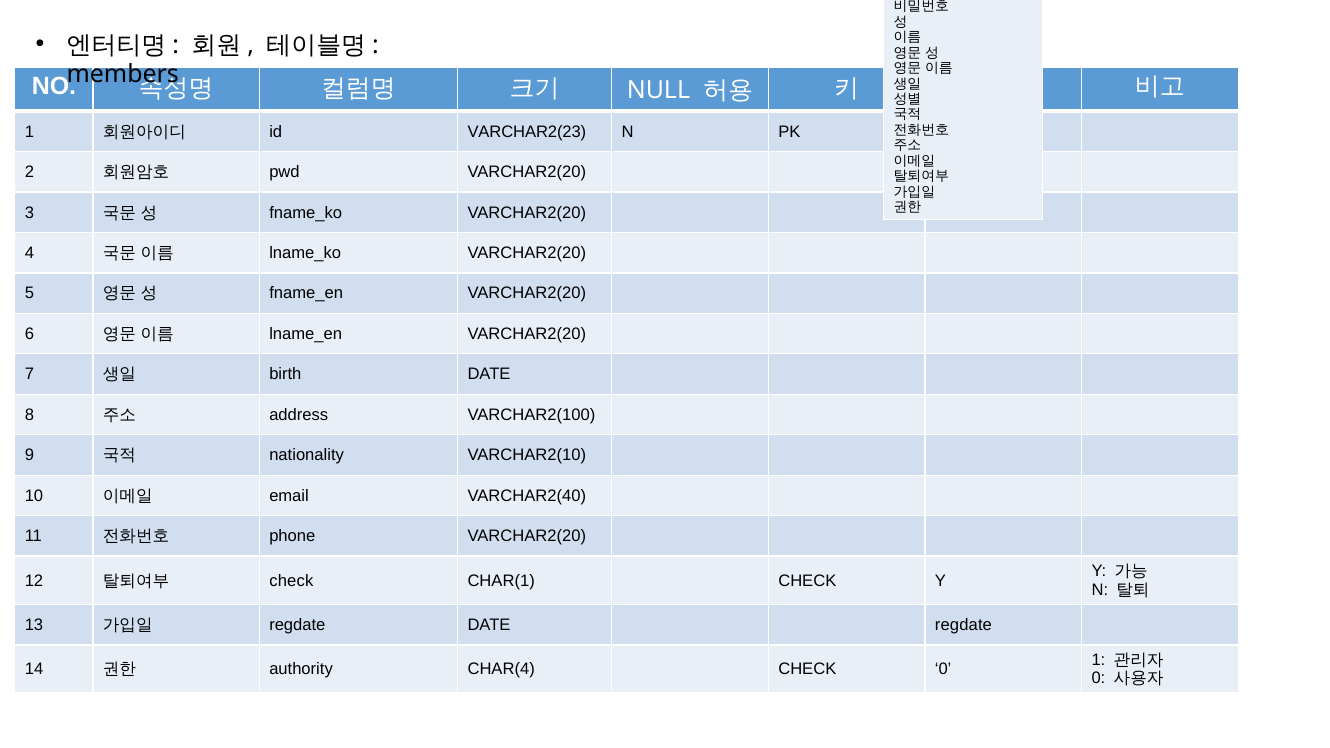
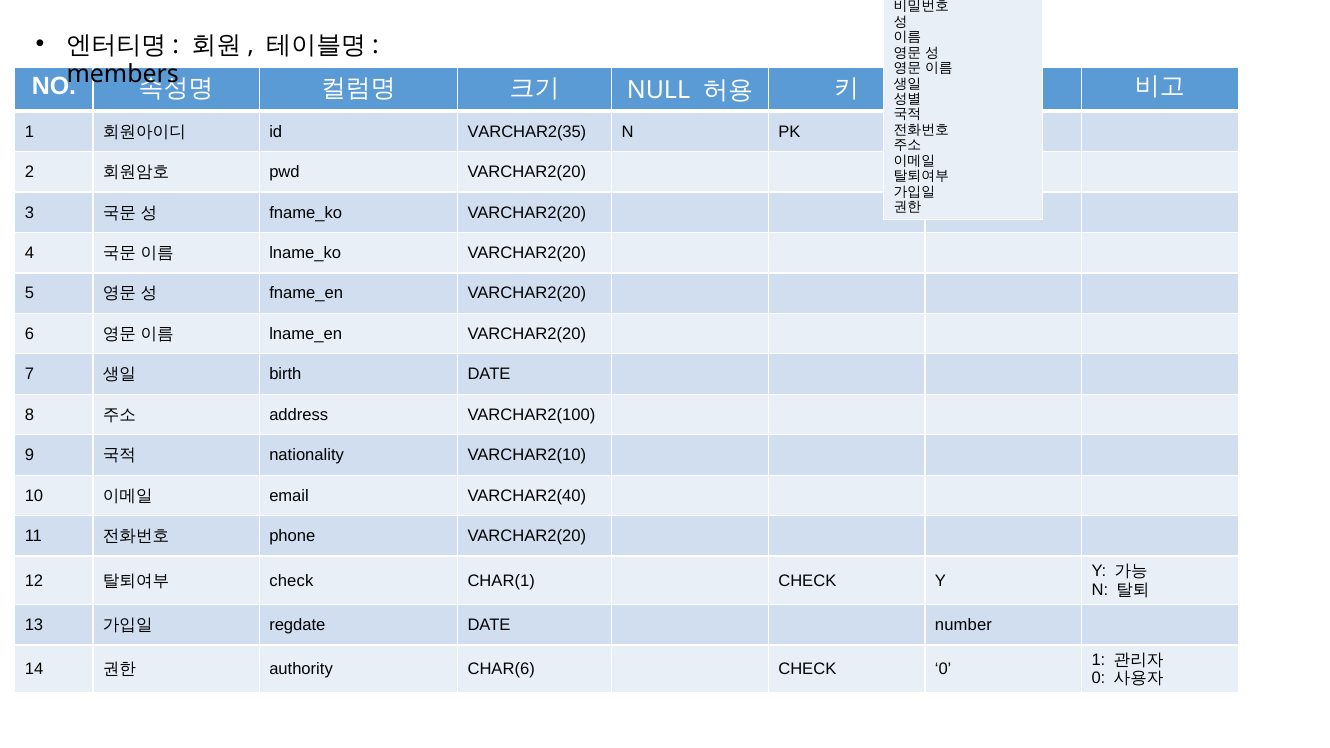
VARCHAR2(23: VARCHAR2(23 -> VARCHAR2(35 (527, 132)
DATE regdate: regdate -> number (963, 625)
CHAR(4: CHAR(4 -> CHAR(6 (501, 669)
